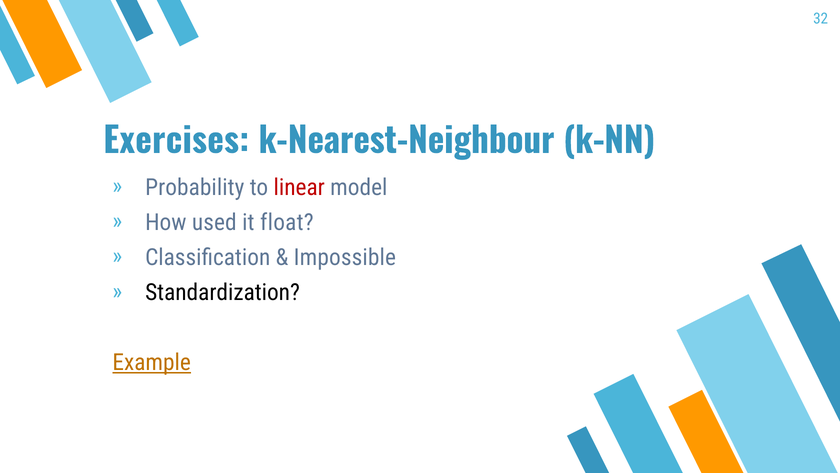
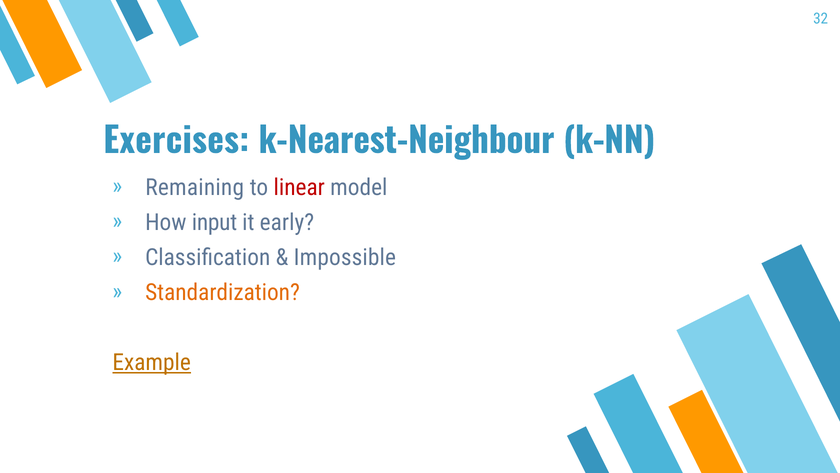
Probability: Probability -> Remaining (195, 187)
used: used -> input (214, 222)
float: float -> early (287, 222)
Standardization colour: black -> orange (223, 292)
